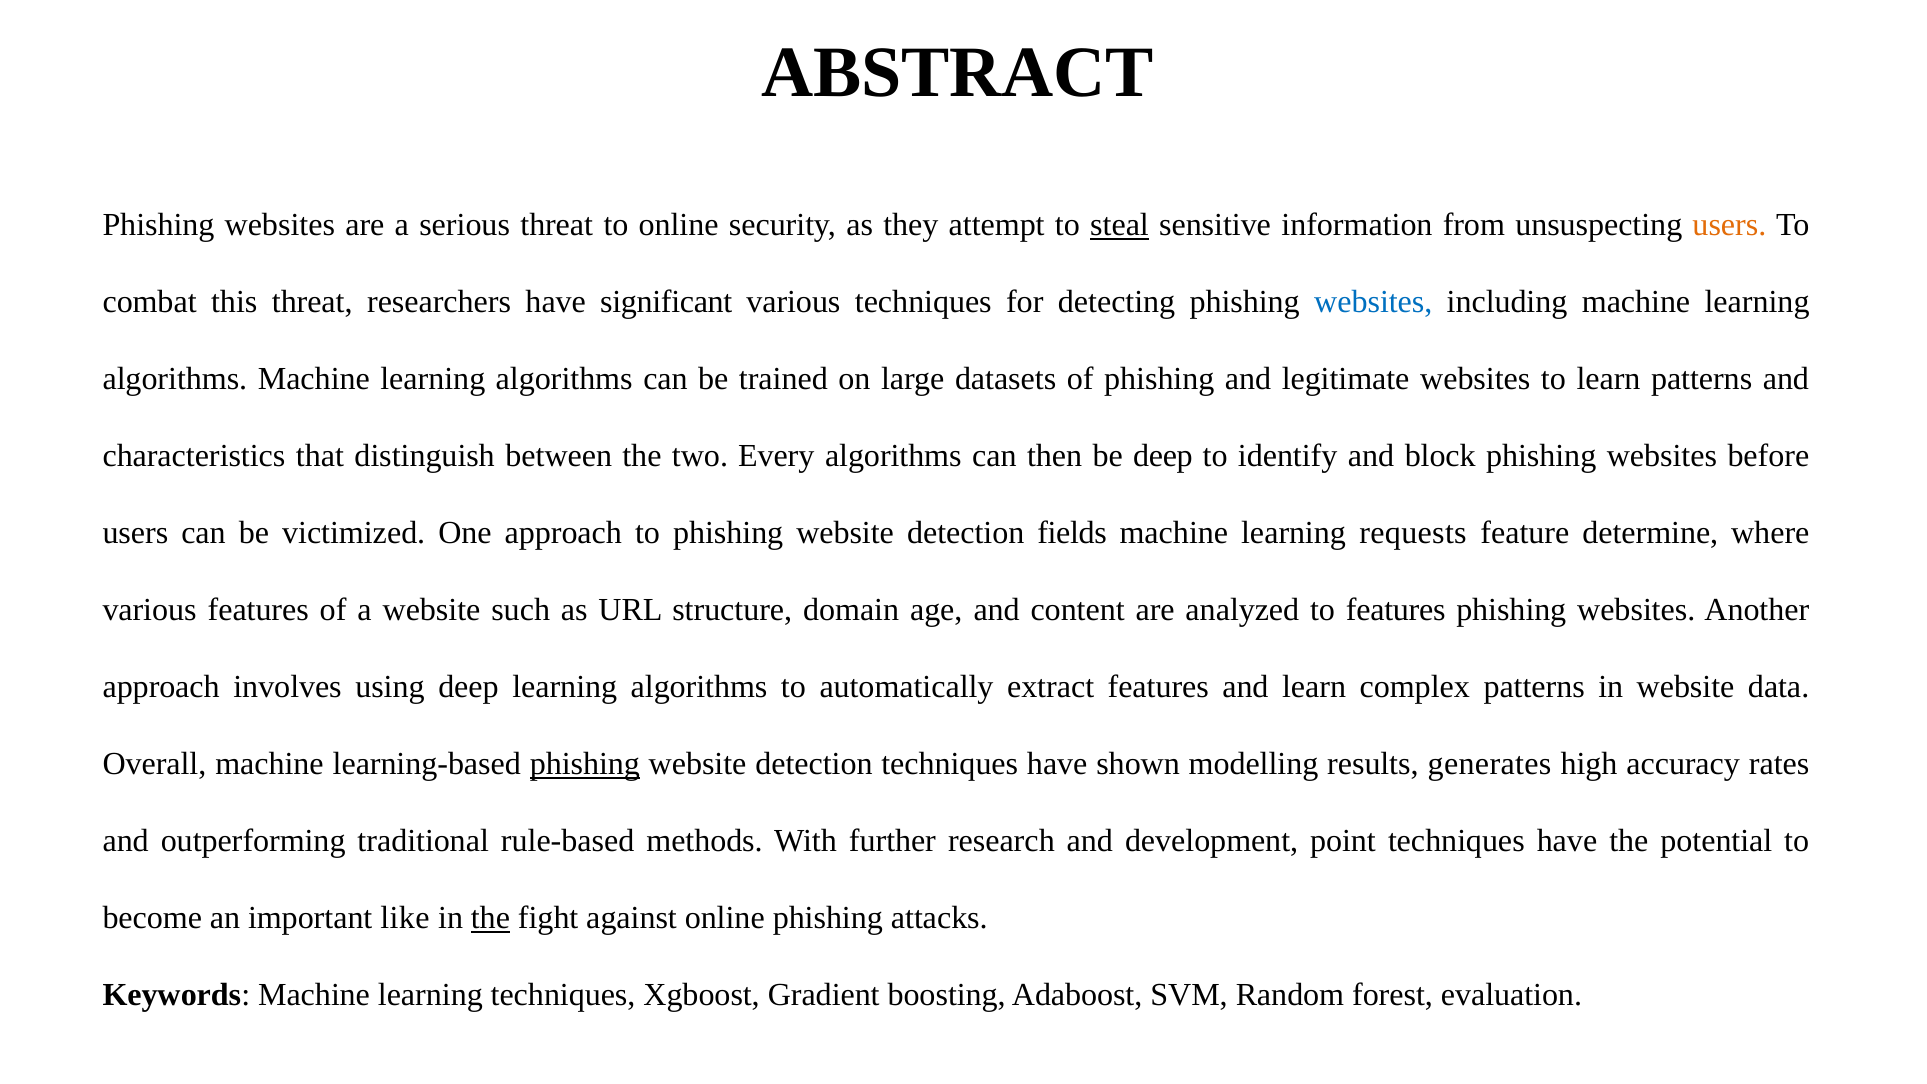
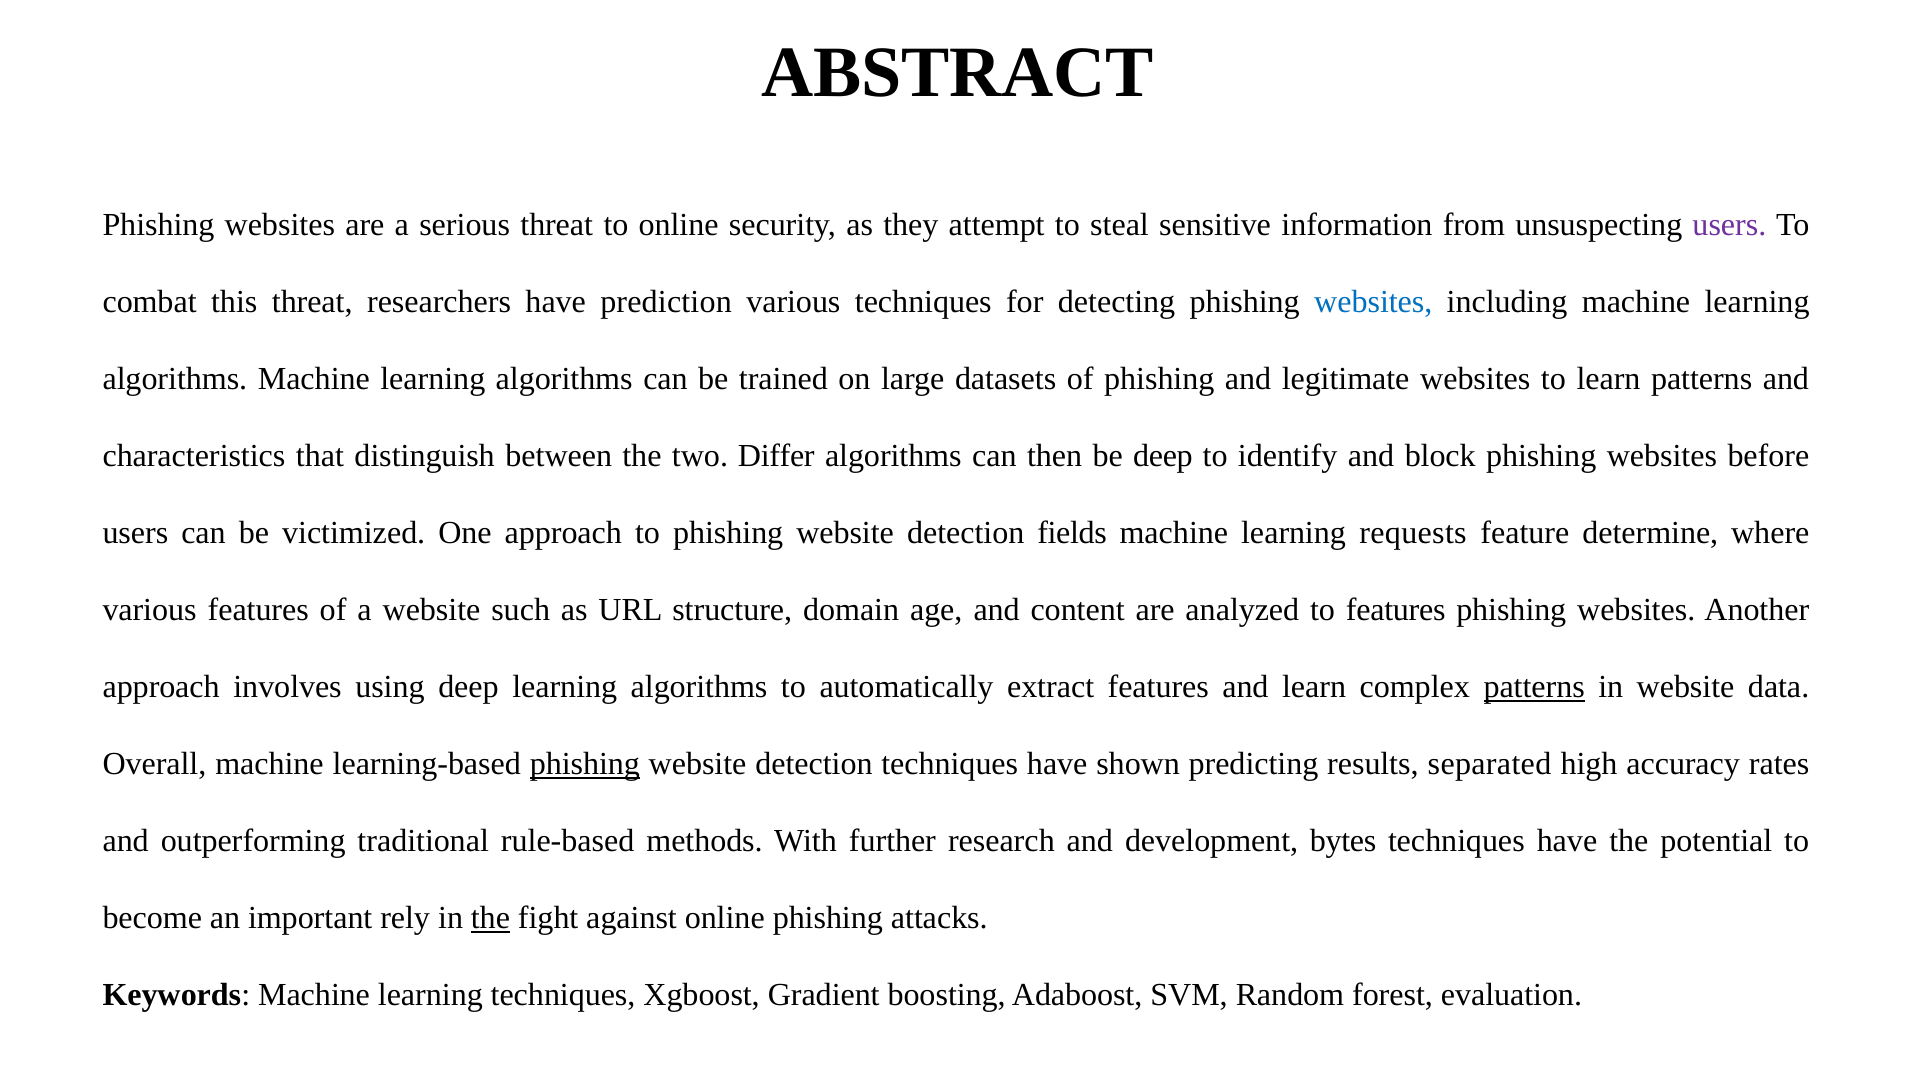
steal underline: present -> none (1120, 225)
users colour: orange -> purple (1729, 225)
significant: significant -> prediction (666, 302)
Every: Every -> Differ (776, 456)
patterns underline: none -> present (1534, 687)
modelling: modelling -> predicting (1253, 764)
generates: generates -> separated (1490, 764)
point: point -> bytes (1343, 841)
like: like -> rely (405, 918)
